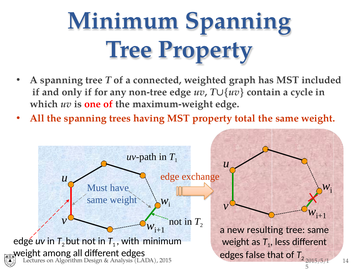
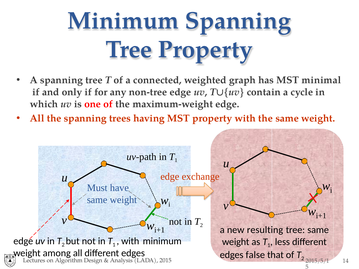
included: included -> minimal (321, 80)
property total: total -> with (245, 119)
